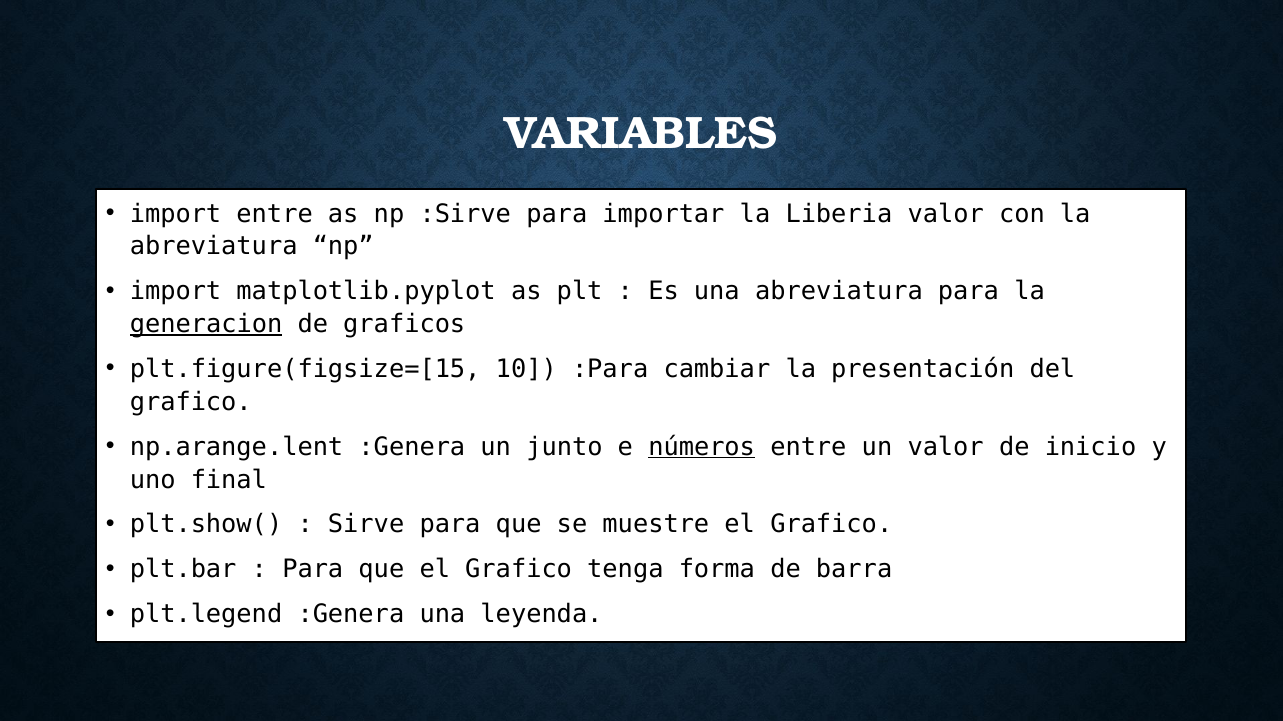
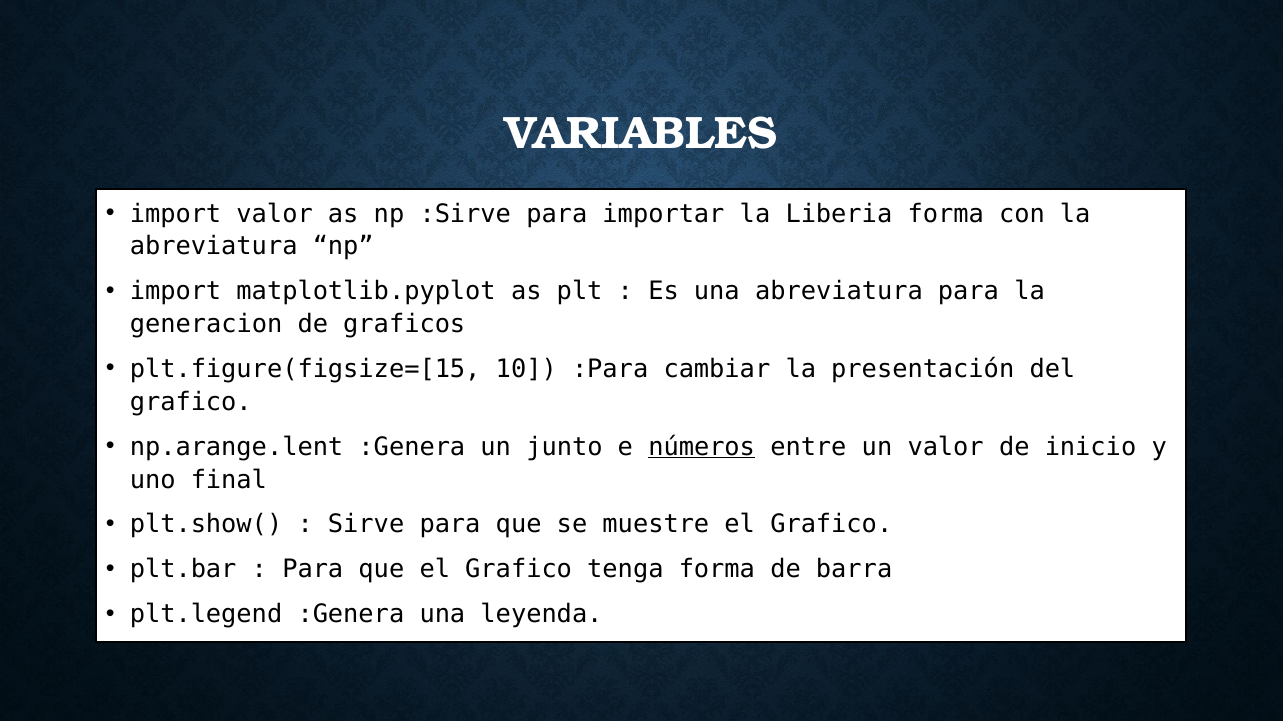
import entre: entre -> valor (275, 214)
Liberia valor: valor -> forma (946, 214)
generacion underline: present -> none (206, 325)
